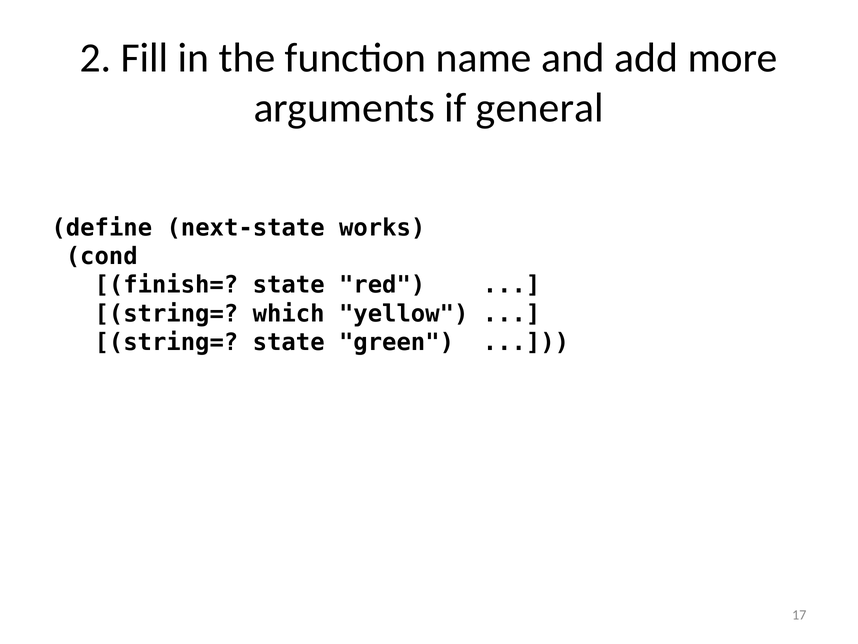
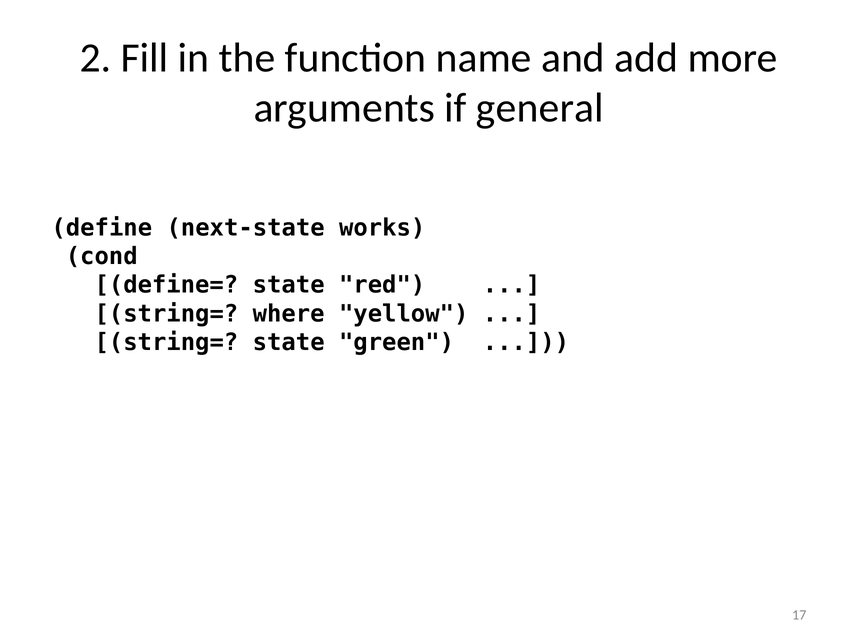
finish=: finish= -> define= (166, 285)
which: which -> where (289, 313)
